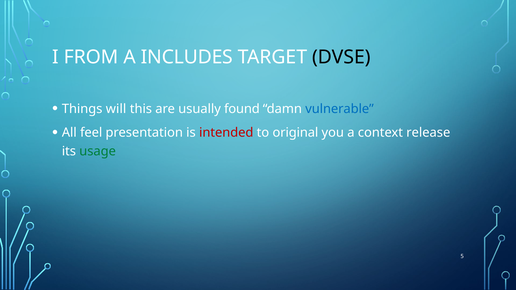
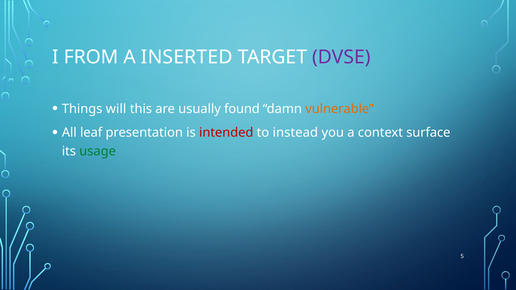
INCLUDES: INCLUDES -> INSERTED (187, 57)
DVSE colour: black -> purple (341, 57)
vulnerable colour: blue -> orange (340, 109)
feel: feel -> leaf (91, 133)
original: original -> instead (295, 133)
release: release -> surface (428, 133)
